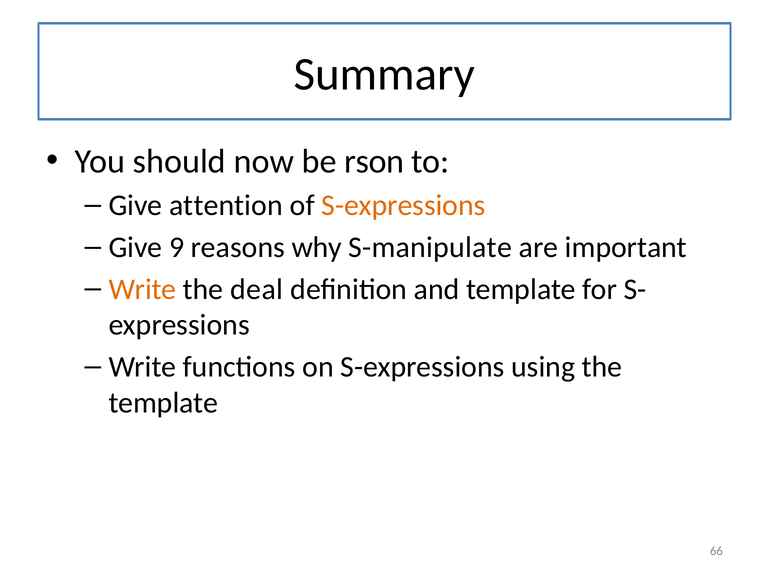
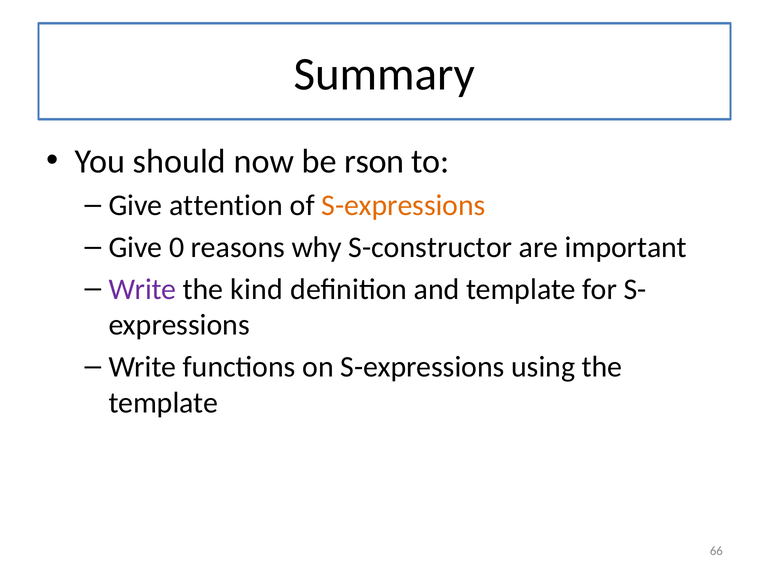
9: 9 -> 0 (177, 247)
S-manipulate: S-manipulate -> S-constructor (430, 247)
Write colour: orange -> purple (142, 289)
deal: deal -> kind (257, 289)
